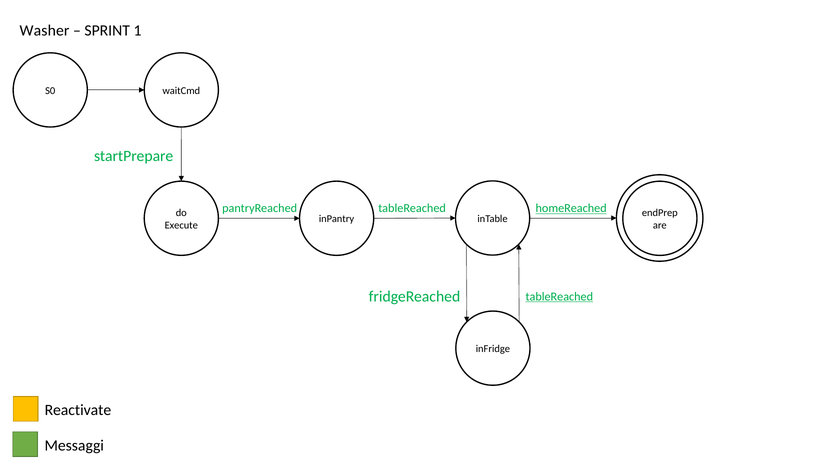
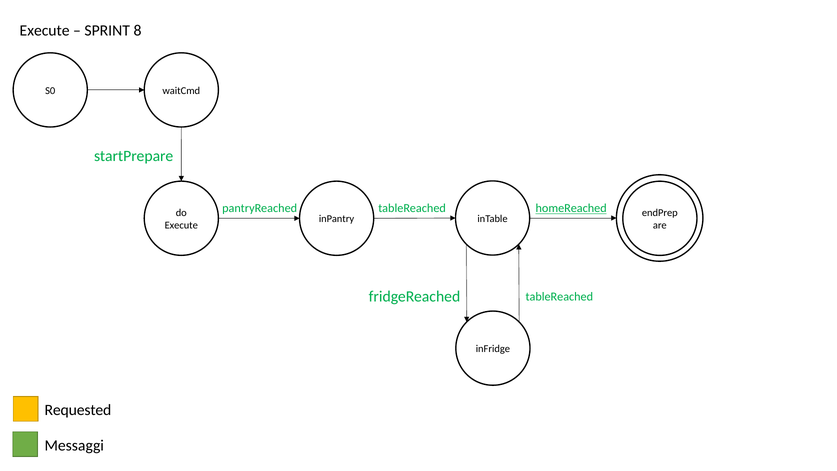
Washer: Washer -> Execute (45, 31)
1: 1 -> 8 (137, 31)
tableReached underline: present -> none (559, 296)
Reactivate: Reactivate -> Requested (78, 410)
